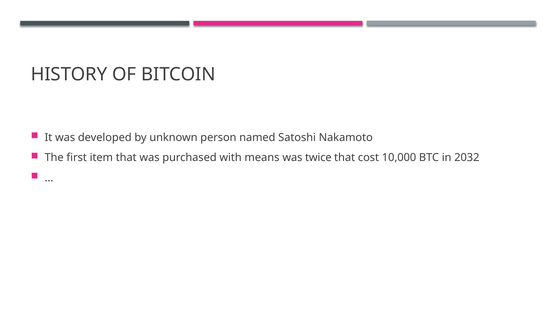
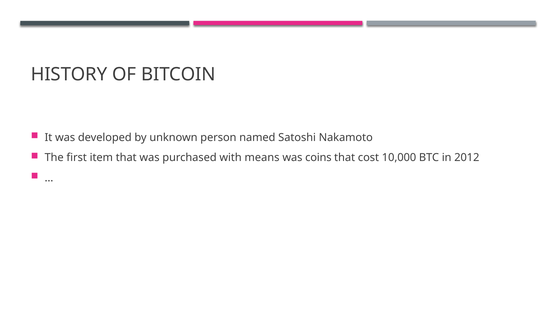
twice: twice -> coins (318, 158)
2032: 2032 -> 2012 (467, 158)
